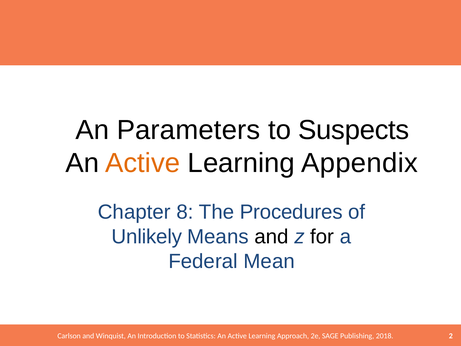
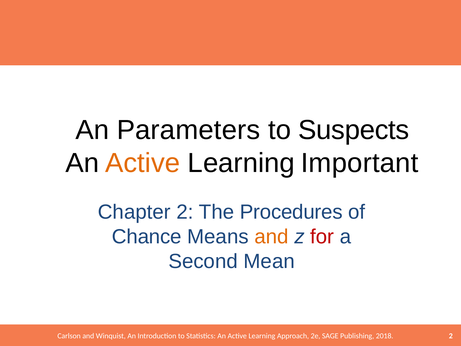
Appendix: Appendix -> Important (360, 163)
Chapter 8: 8 -> 2 (185, 212)
Unlikely: Unlikely -> Chance (147, 237)
and colour: black -> orange (272, 237)
for colour: black -> red (322, 237)
Federal: Federal -> Second (203, 261)
